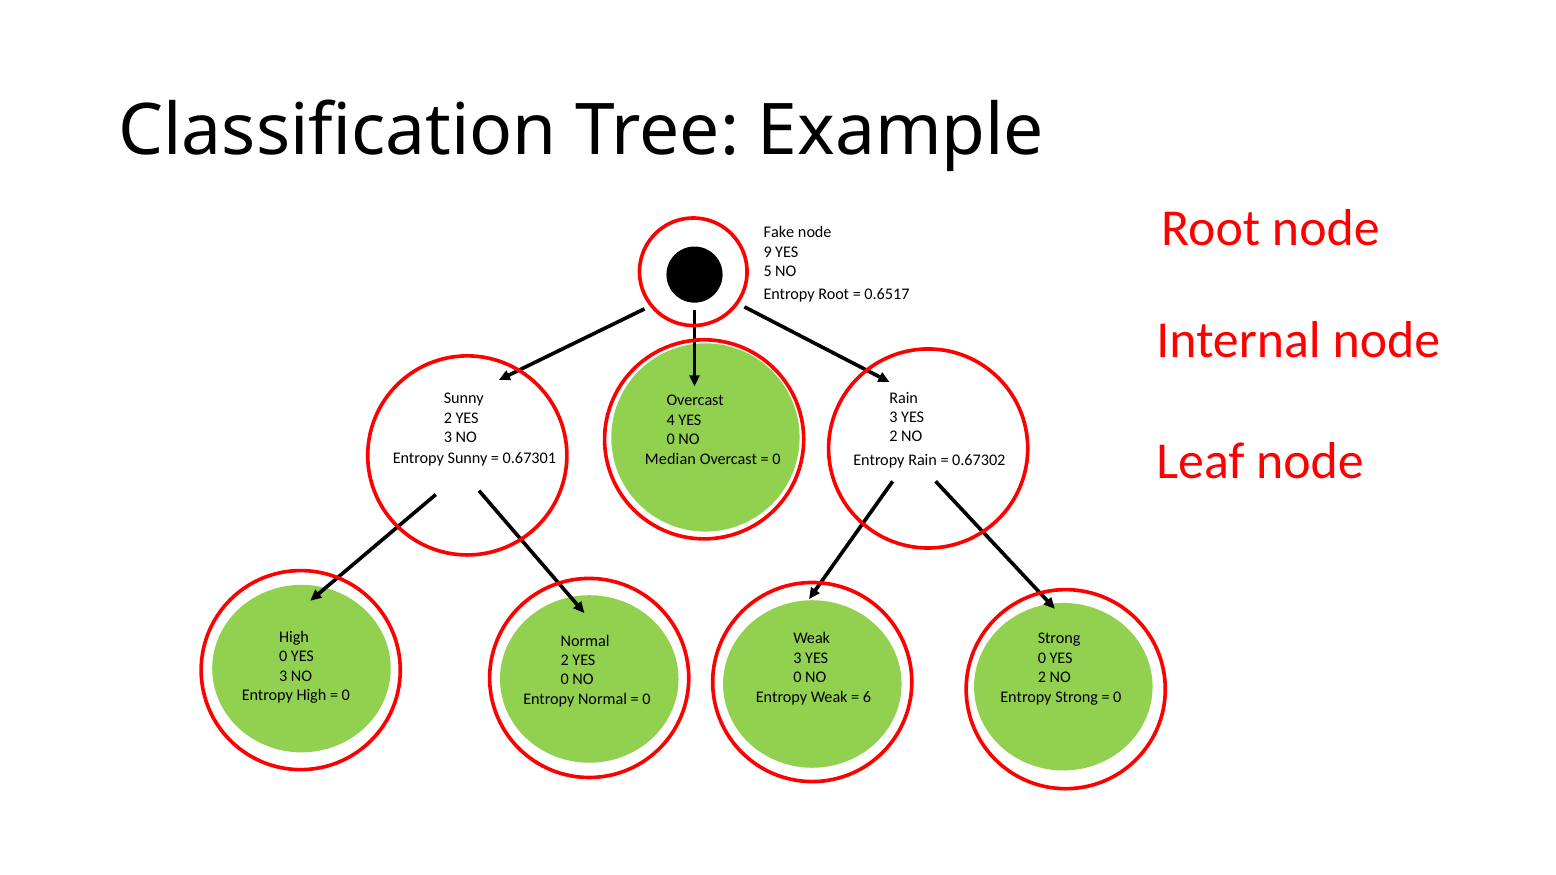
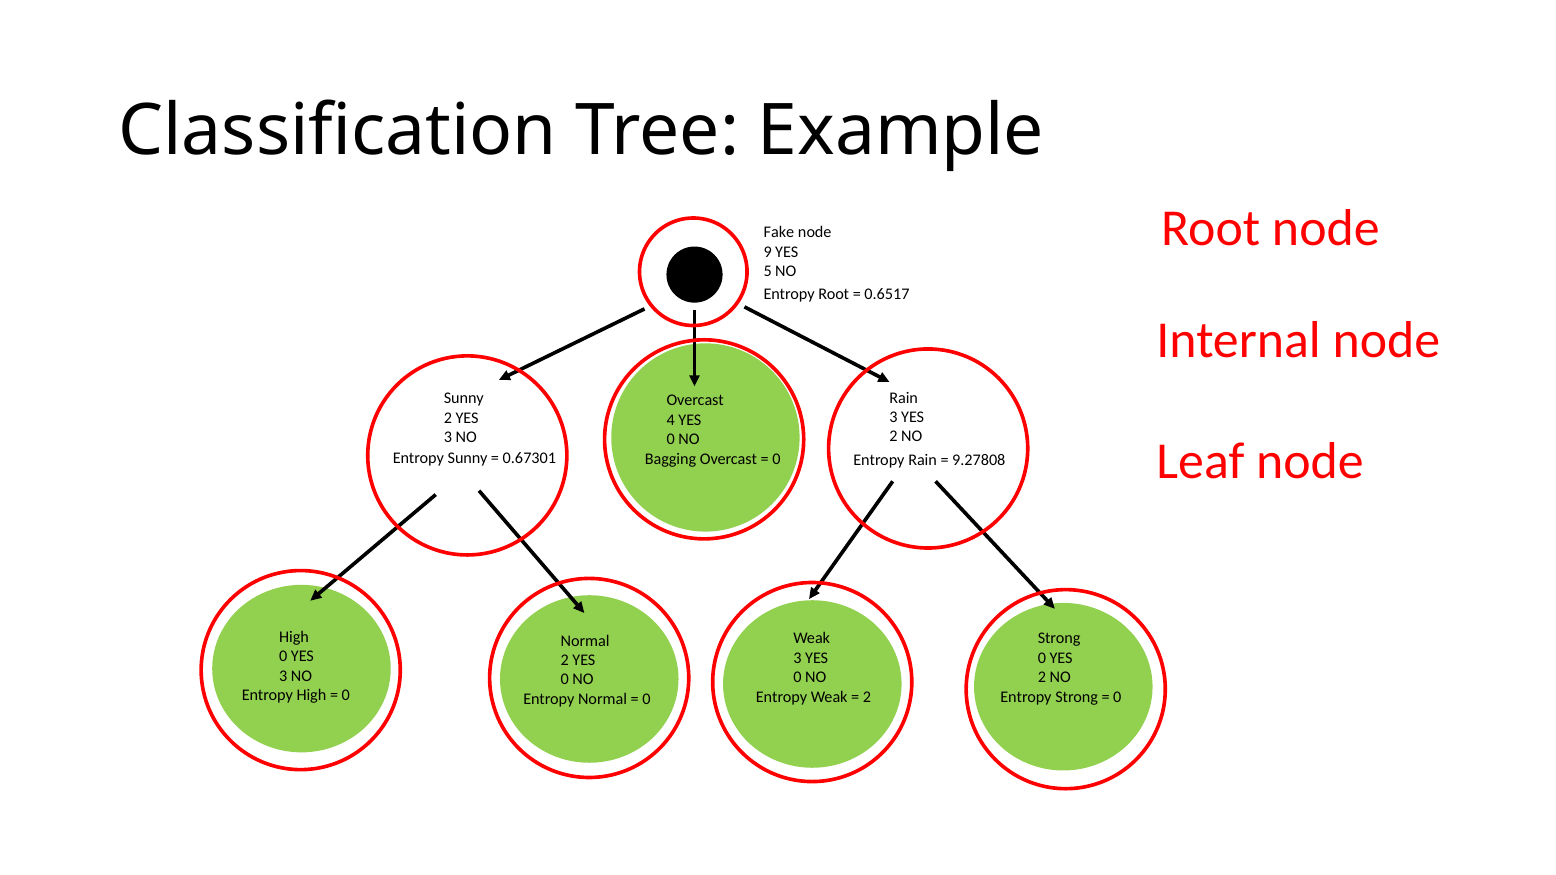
Median: Median -> Bagging (671, 459)
0.67302: 0.67302 -> 9.27808 (979, 460)
6: 6 -> 2 (867, 697)
